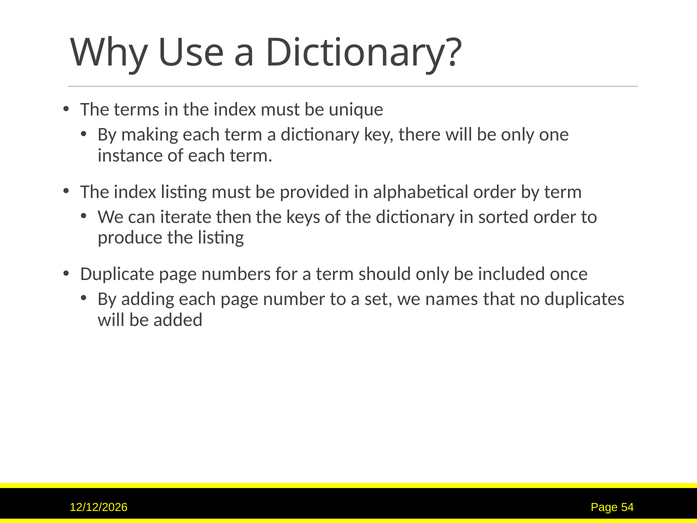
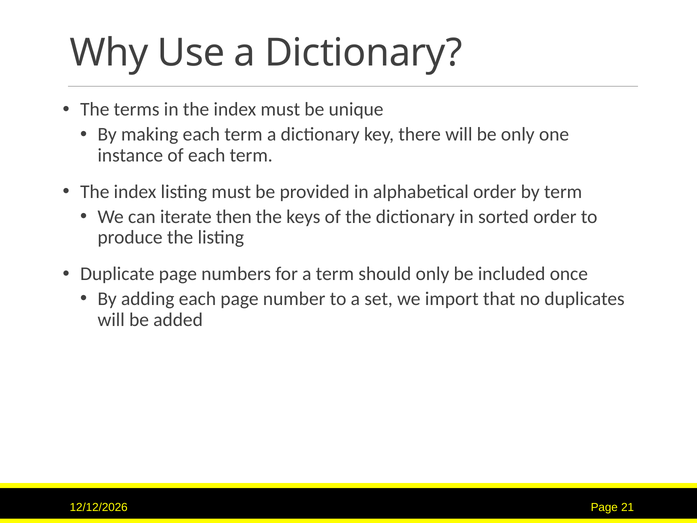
names: names -> import (452, 299)
54: 54 -> 21 (628, 507)
